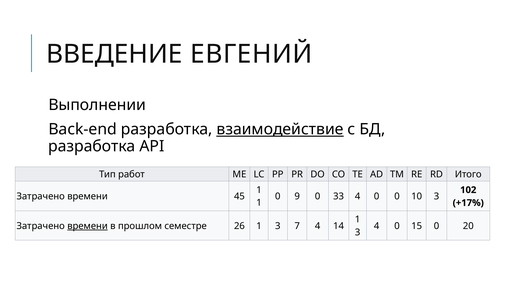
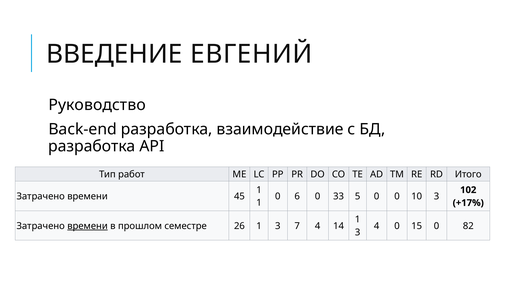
Выполнении: Выполнении -> Руководство (97, 105)
взаимодействие underline: present -> none (280, 129)
9: 9 -> 6 (297, 196)
33 4: 4 -> 5 (358, 196)
20: 20 -> 82 (468, 226)
